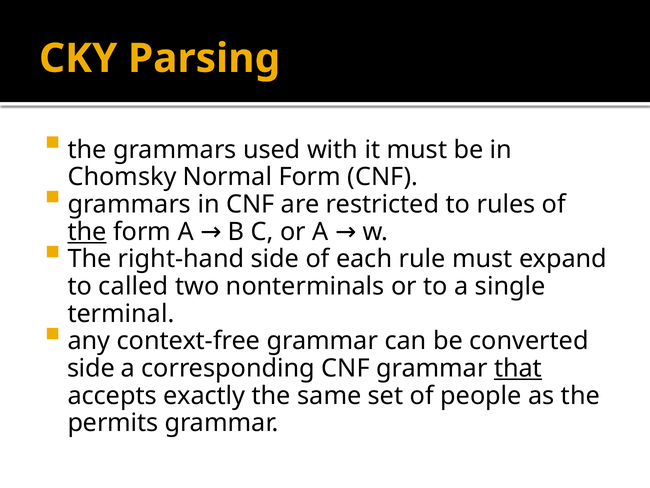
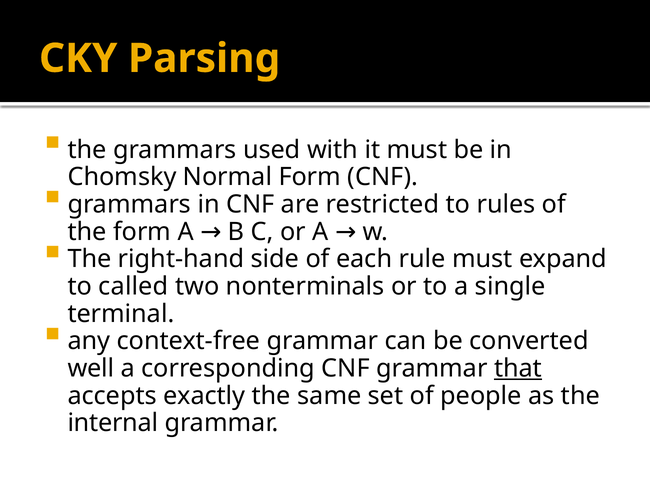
the underline: present -> none (87, 232)
side: side -> well (91, 368)
permits: permits -> internal (113, 423)
